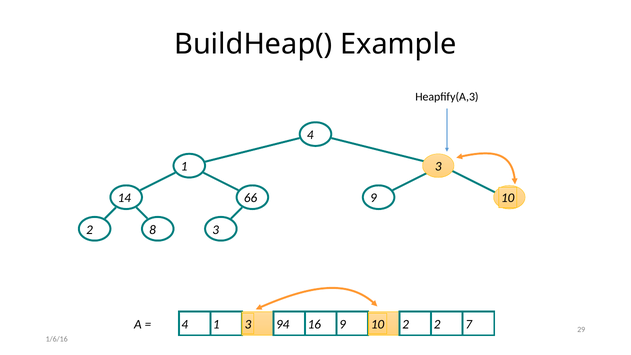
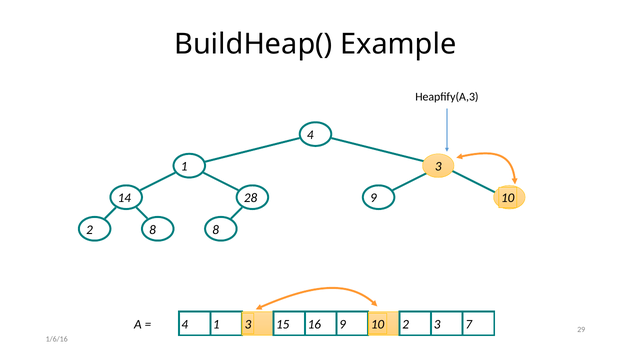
66: 66 -> 28 (251, 198)
8 3: 3 -> 8 (216, 230)
94: 94 -> 15 (283, 324)
2 2: 2 -> 3 (437, 324)
